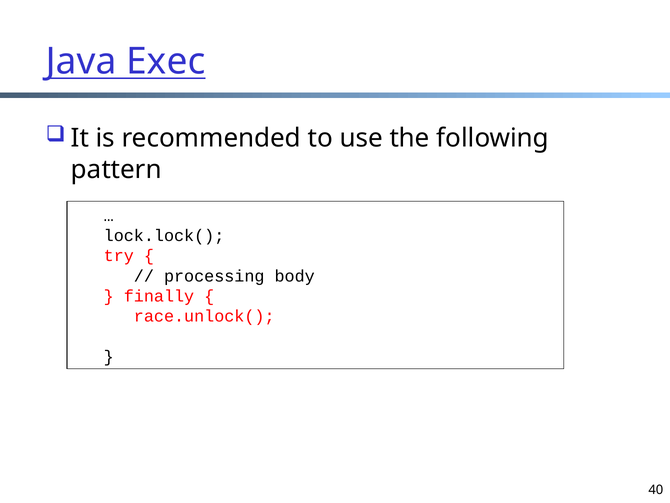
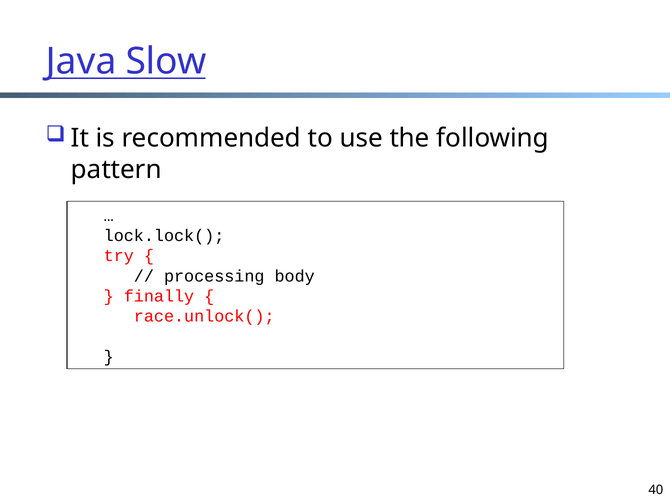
Exec: Exec -> Slow (166, 61)
